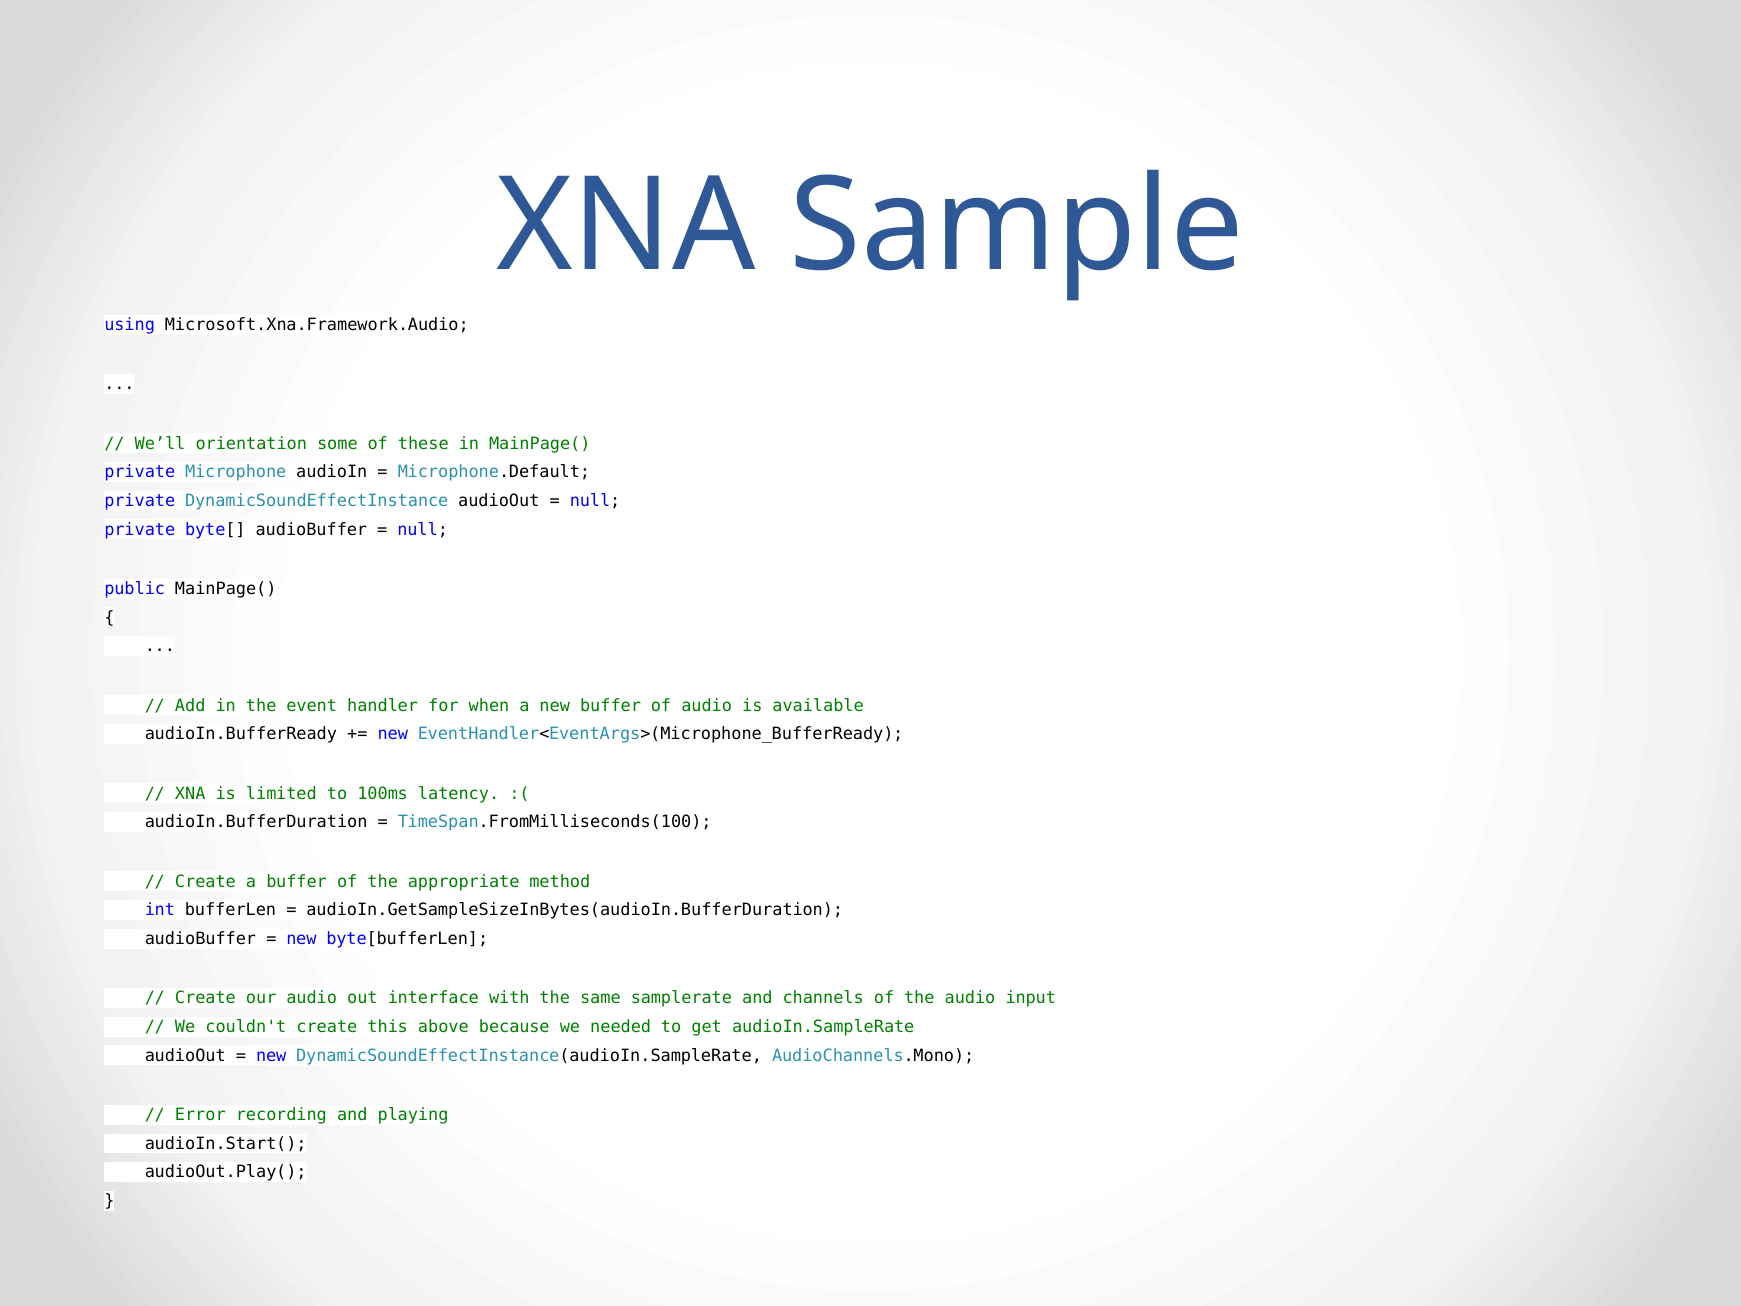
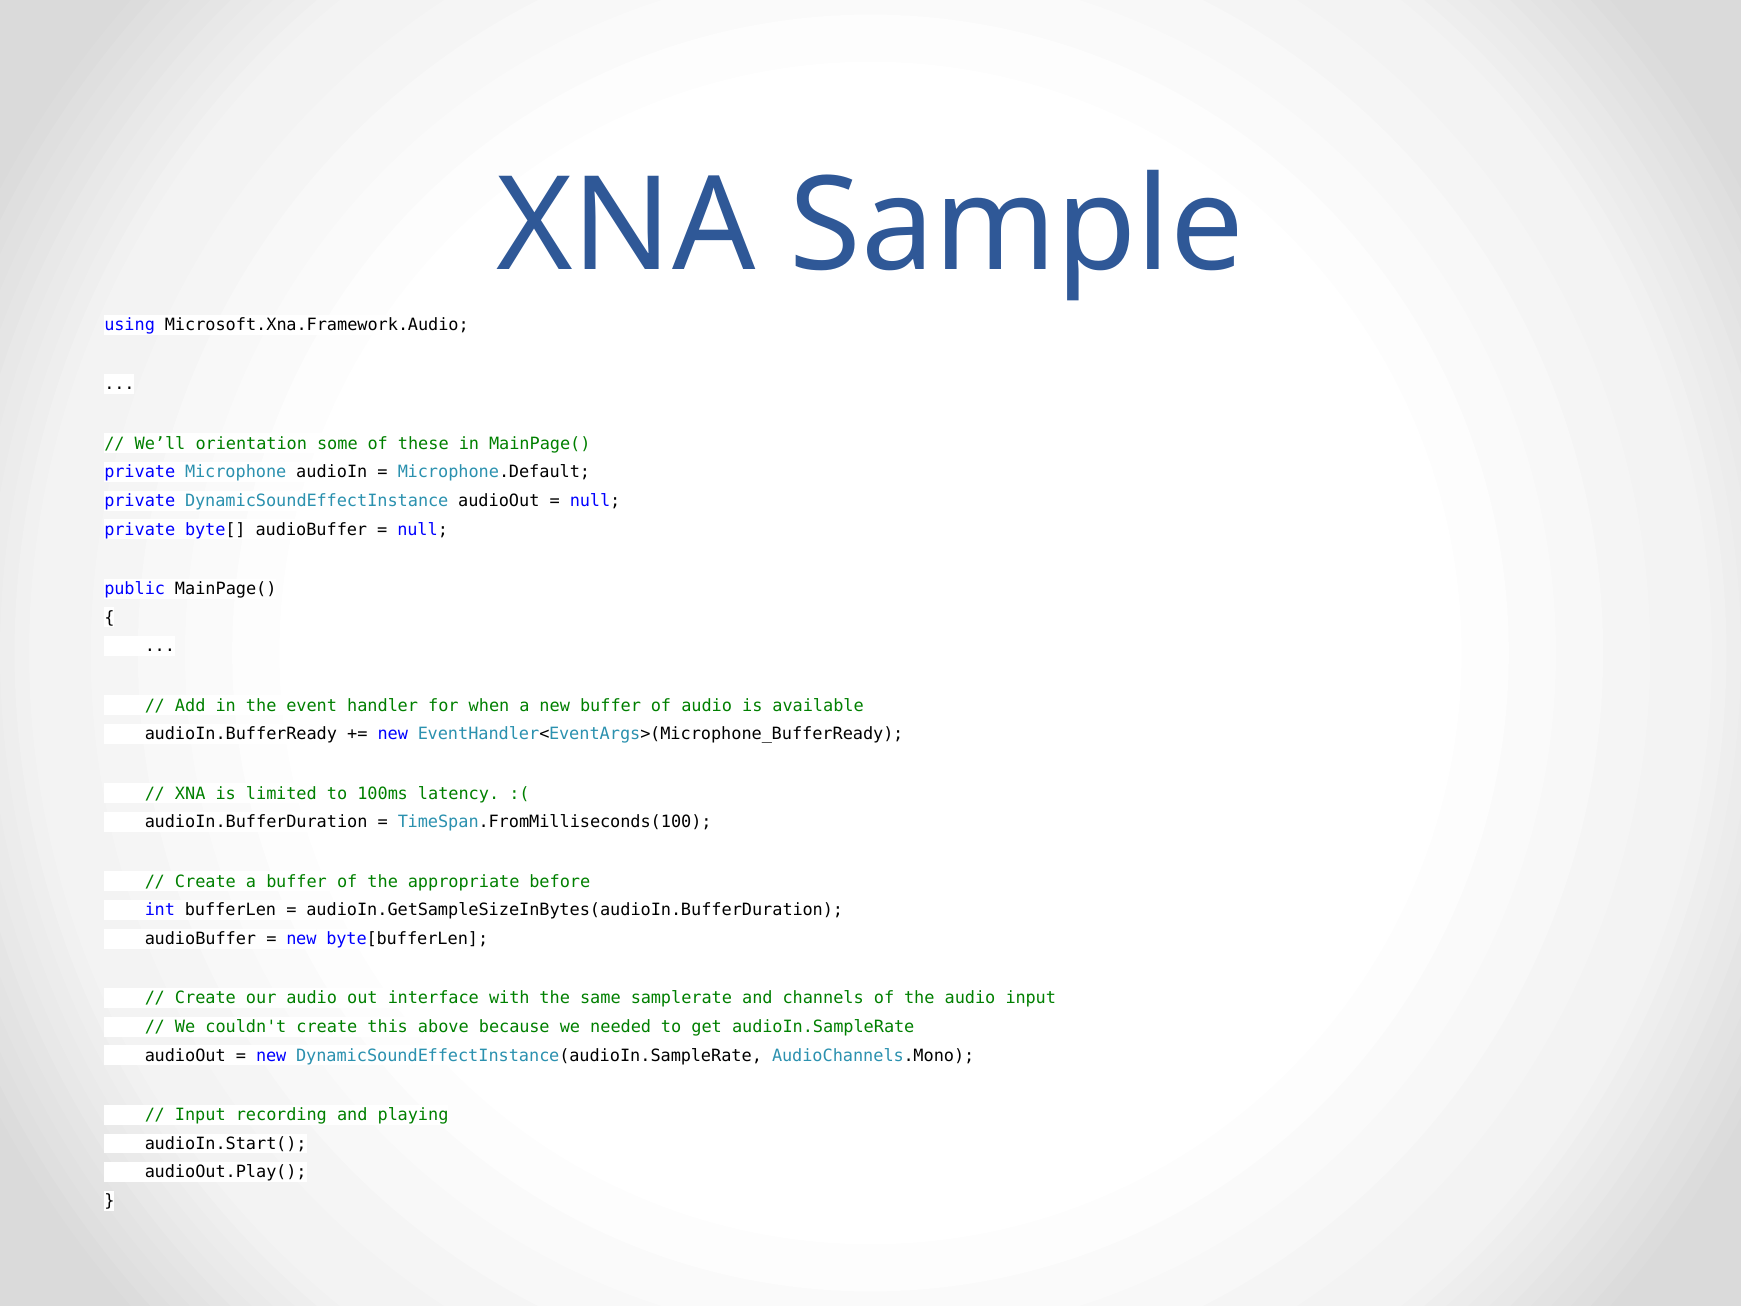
method: method -> before (560, 881)
Error: Error -> Input (200, 1115)
